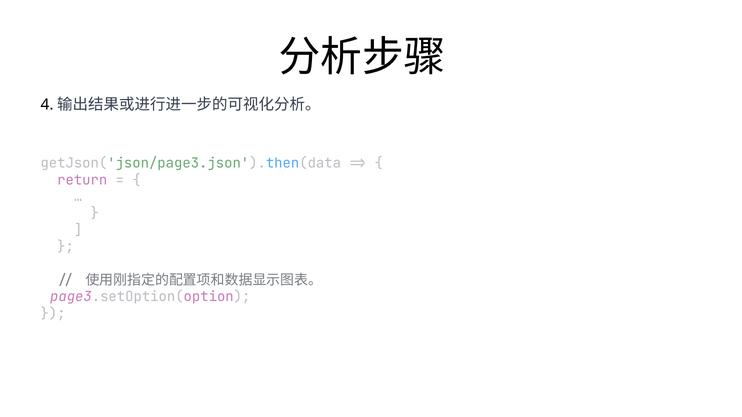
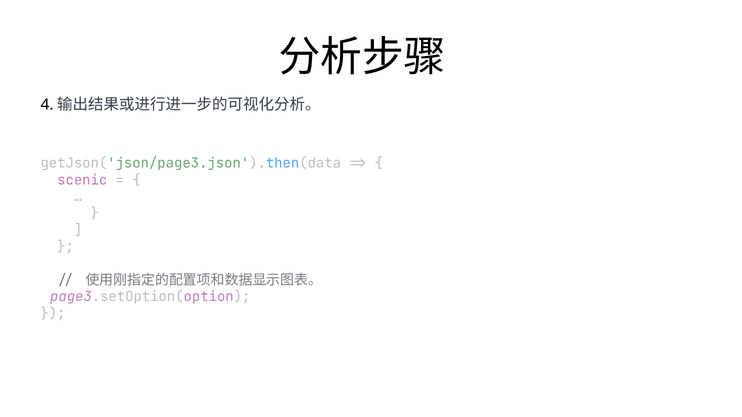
return: return -> scenic (82, 180)
